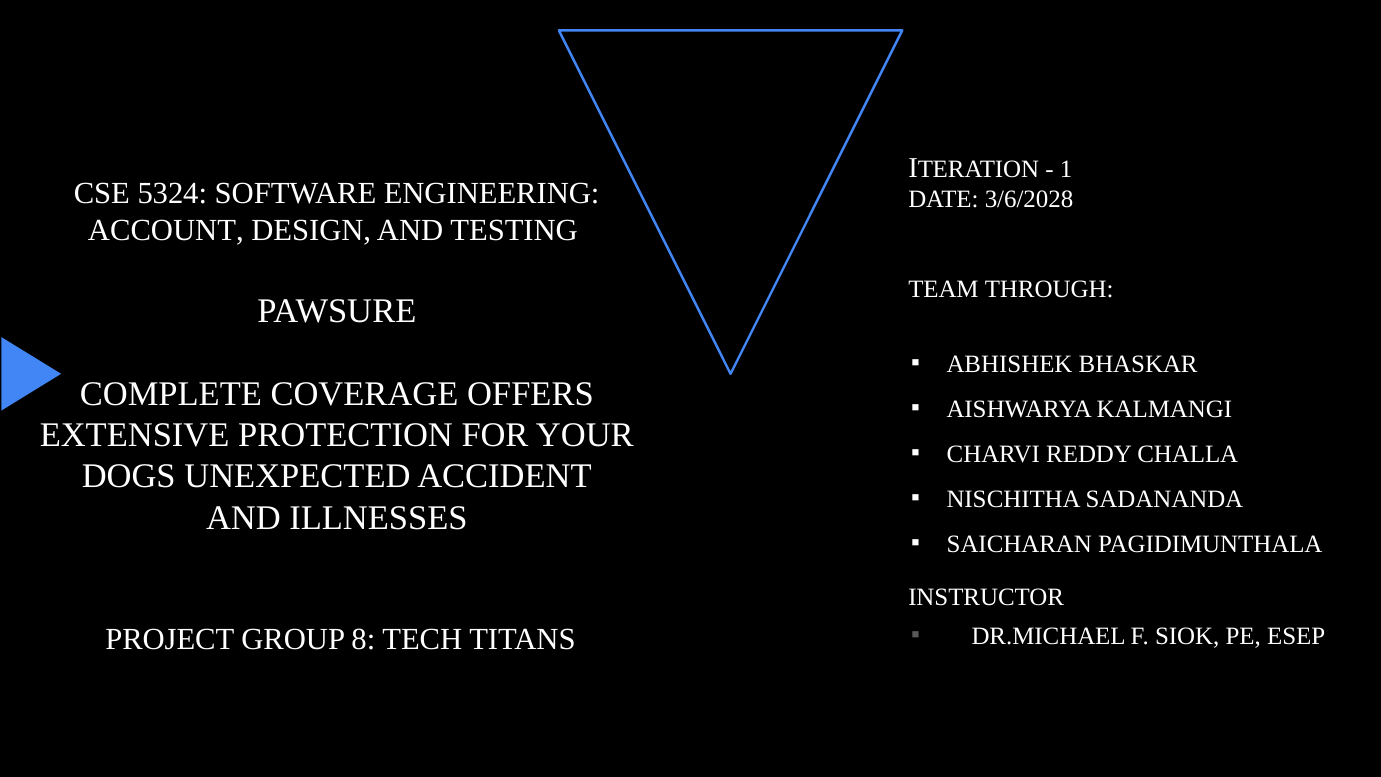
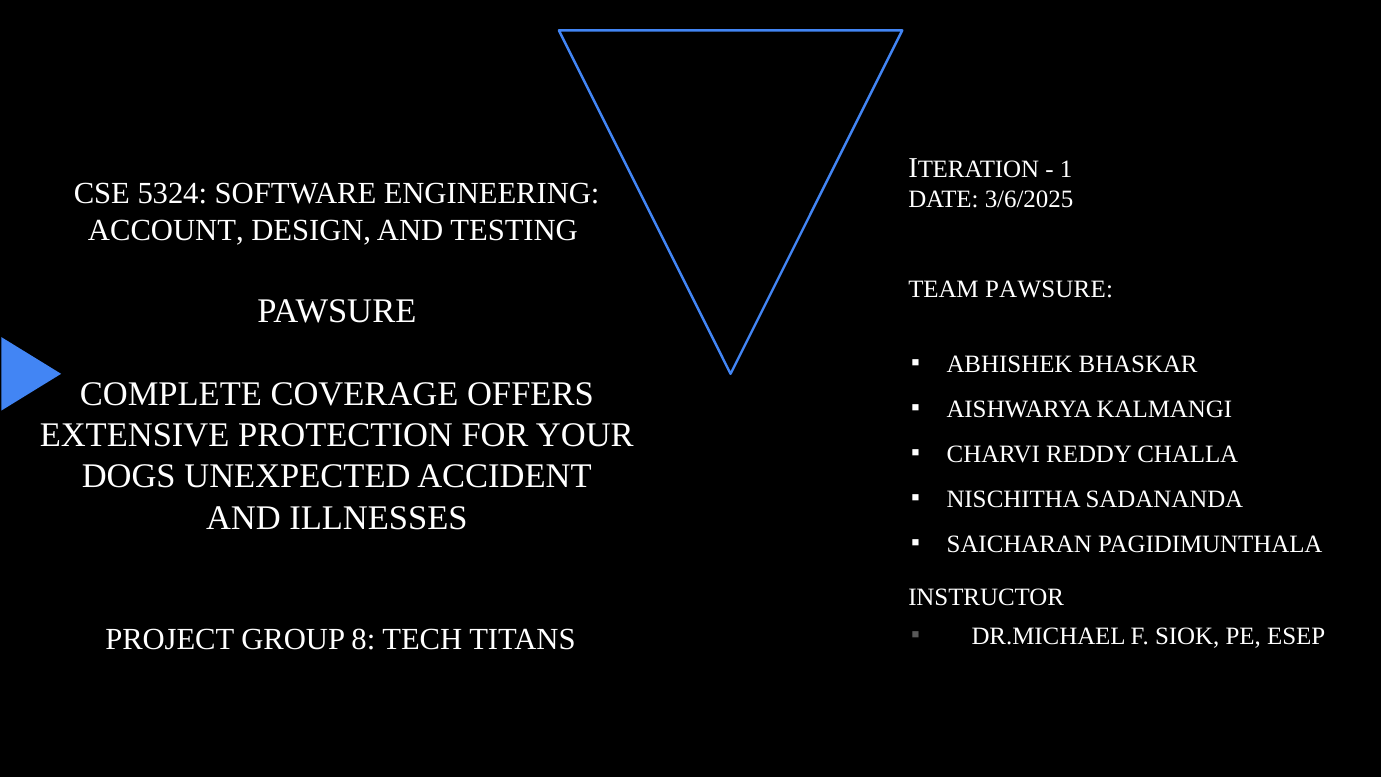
3/6/2028: 3/6/2028 -> 3/6/2025 (1029, 200)
TEAM THROUGH: THROUGH -> PAWSURE (1049, 289)
